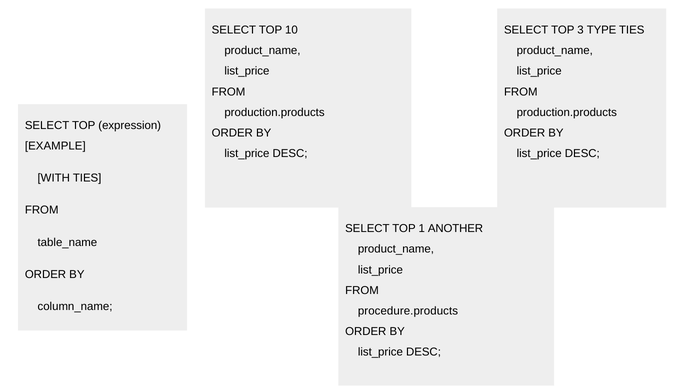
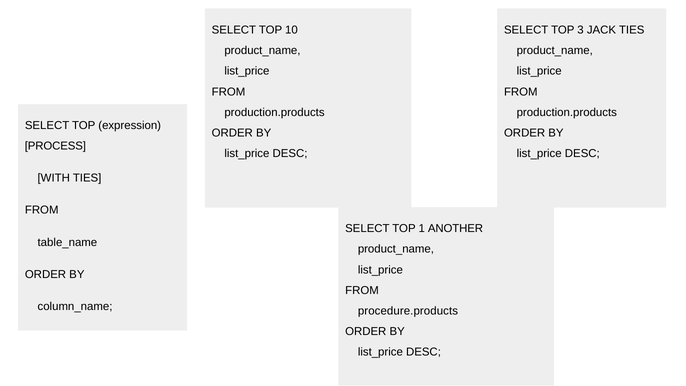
TYPE: TYPE -> JACK (601, 30)
EXAMPLE: EXAMPLE -> PROCESS (55, 146)
